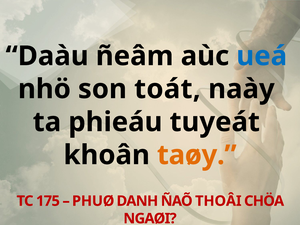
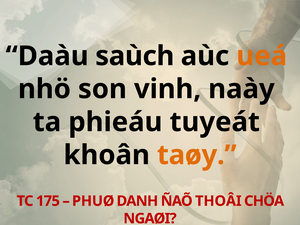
ñeâm: ñeâm -> saùch (135, 56)
ueá colour: blue -> orange (262, 56)
toát: toát -> vinh (168, 89)
